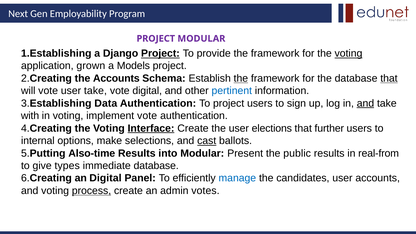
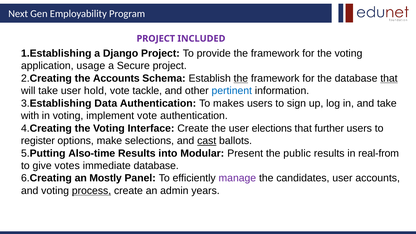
PROJECT MODULAR: MODULAR -> INCLUDED (201, 39)
Project underline: present -> none (160, 53)
voting underline: present -> none (348, 53)
grown: grown -> usage (91, 66)
Models: Models -> Secure (133, 66)
will vote: vote -> take (48, 91)
user take: take -> hold (95, 91)
vote digital: digital -> tackle (147, 91)
To project: project -> makes (229, 103)
and underline: present -> none (365, 103)
Interface underline: present -> none (151, 128)
internal: internal -> register (38, 141)
types: types -> votes (67, 166)
an Digital: Digital -> Mostly (106, 178)
manage colour: blue -> purple (237, 178)
votes: votes -> years (206, 191)
